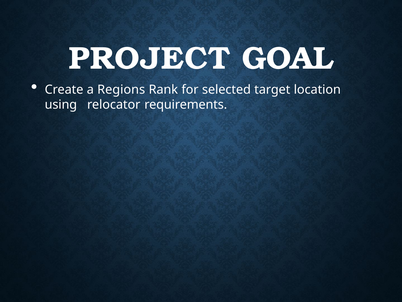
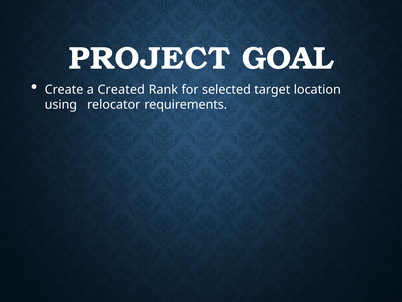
Regions: Regions -> Created (121, 90)
